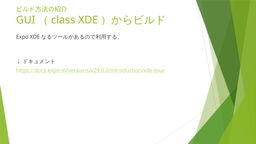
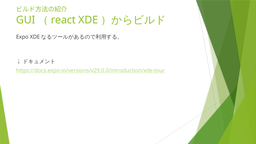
class: class -> react (63, 20)
